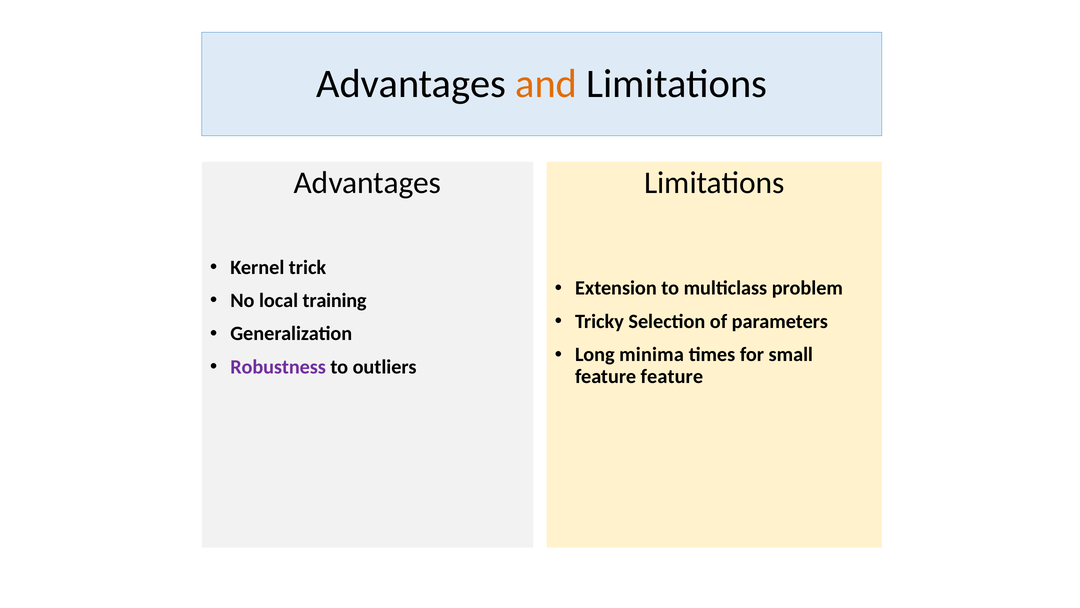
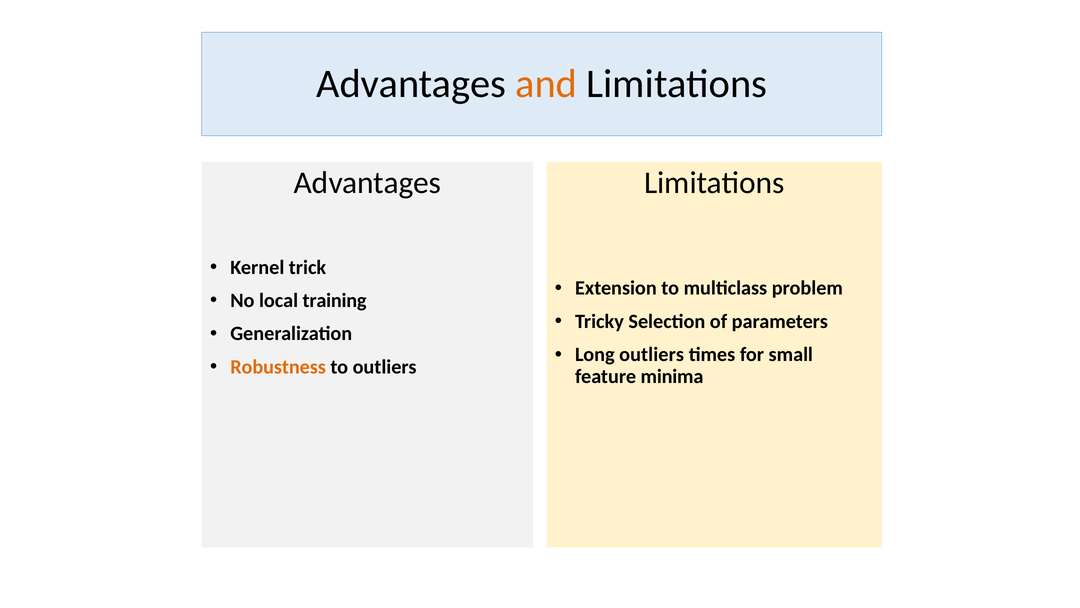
Long minima: minima -> outliers (652, 354)
Robustness colour: purple -> orange (278, 367)
feature feature: feature -> minima (672, 376)
